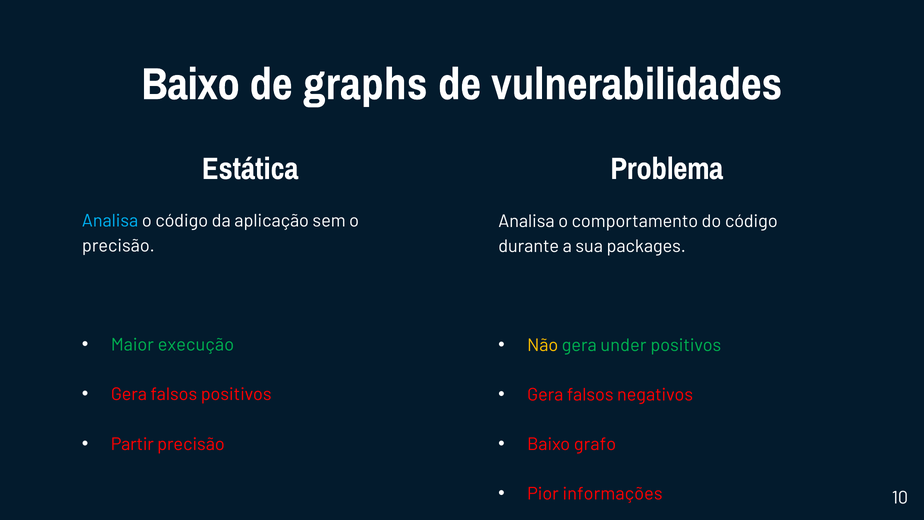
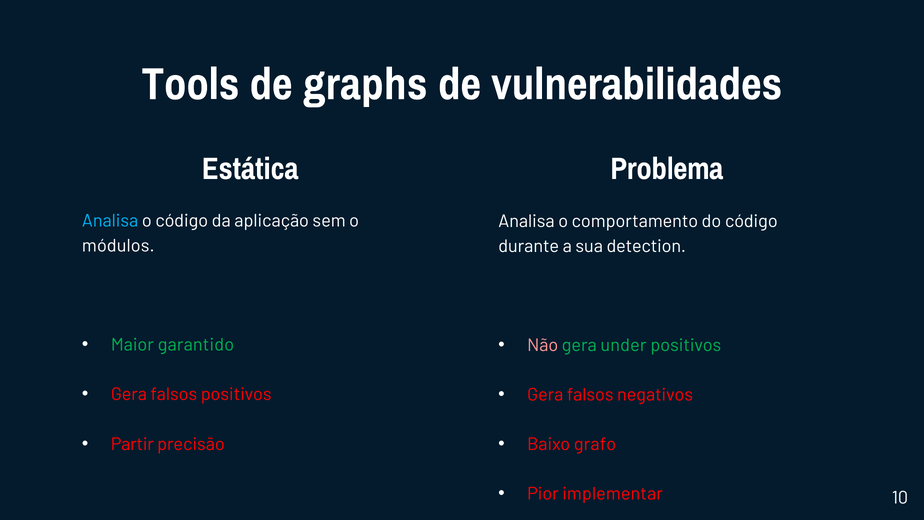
Baixo: Baixo -> Tools (190, 84)
precisão: precisão -> módulos (118, 246)
packages: packages -> detection (646, 246)
execução: execução -> garantido (196, 345)
Não colour: yellow -> pink (543, 345)
informações: informações -> implementar (613, 494)
